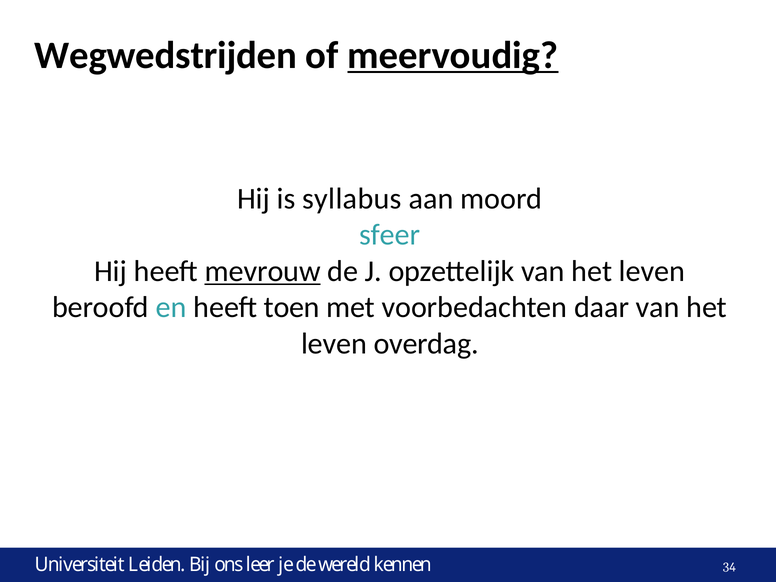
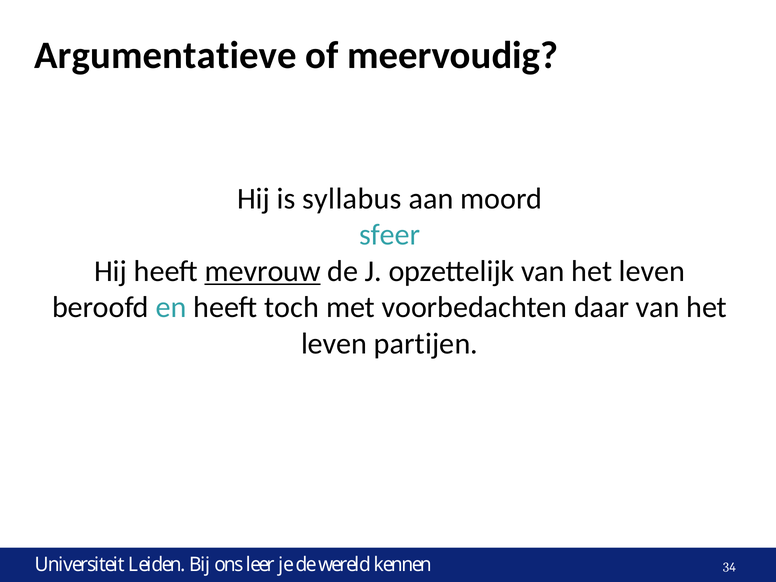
Wegwedstrijden: Wegwedstrijden -> Argumentatieve (166, 55)
meervoudig underline: present -> none (453, 55)
toen: toen -> toch (292, 307)
overdag: overdag -> partijen (426, 344)
